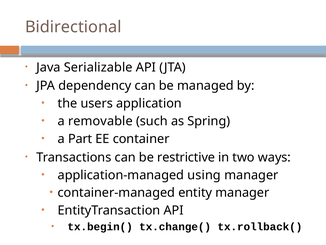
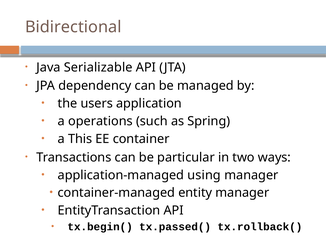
removable: removable -> operations (100, 121)
Part: Part -> This (80, 139)
restrictive: restrictive -> particular (186, 157)
tx.change(: tx.change( -> tx.passed( (175, 226)
